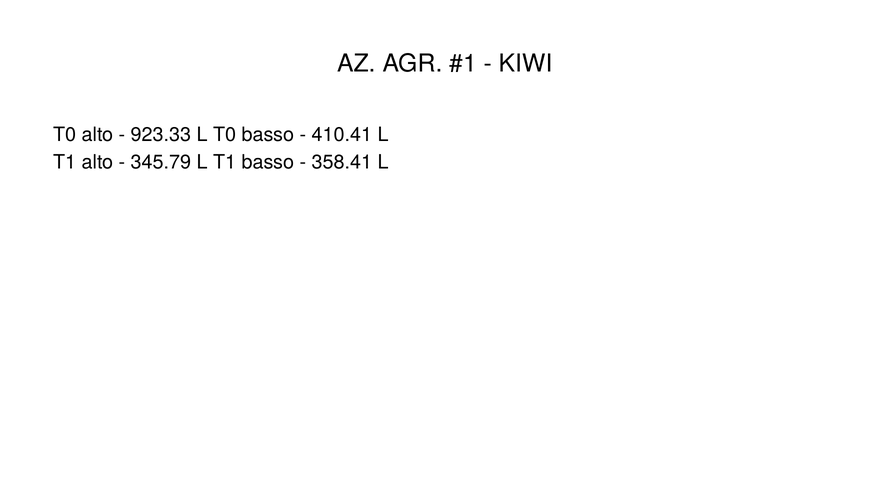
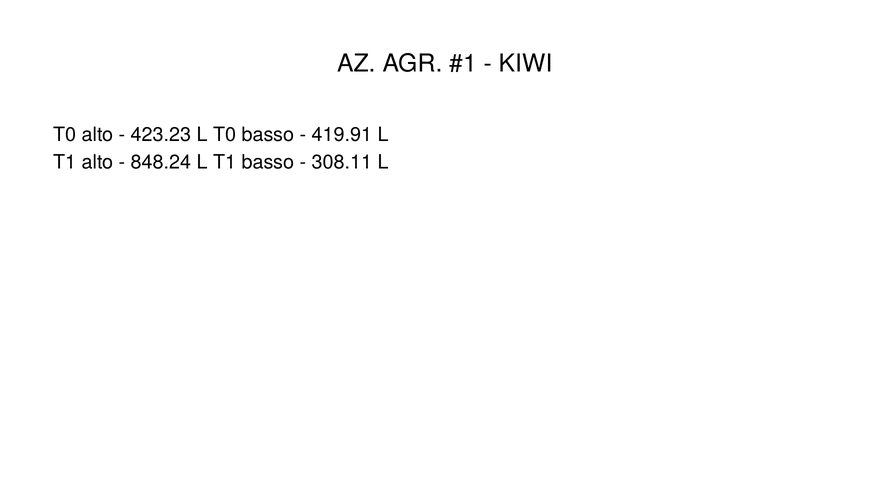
923.33: 923.33 -> 423.23 (161, 135)
410.41: 410.41 -> 419.91 (342, 135)
345.79: 345.79 -> 848.24 (161, 162)
358.41: 358.41 -> 308.11 (342, 162)
